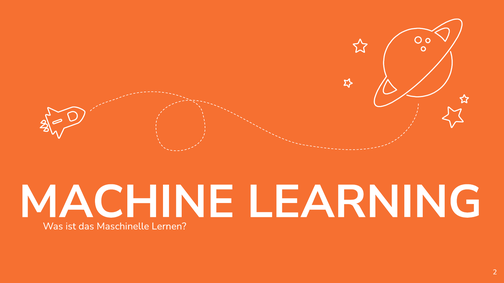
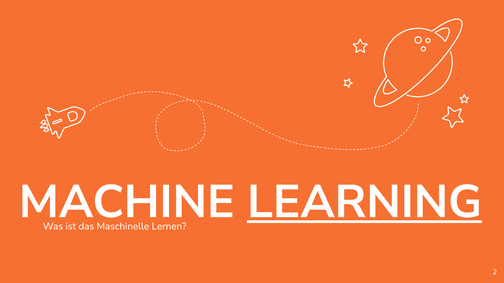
LEARNING underline: none -> present (365, 202)
